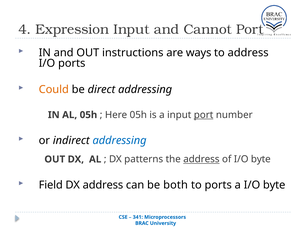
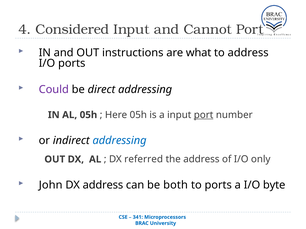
Expression: Expression -> Considered (72, 30)
ways: ways -> what (199, 53)
Could colour: orange -> purple (54, 90)
patterns: patterns -> referred (144, 160)
address underline: present -> none (201, 160)
of I/O byte: byte -> only (261, 160)
Field: Field -> John (51, 185)
